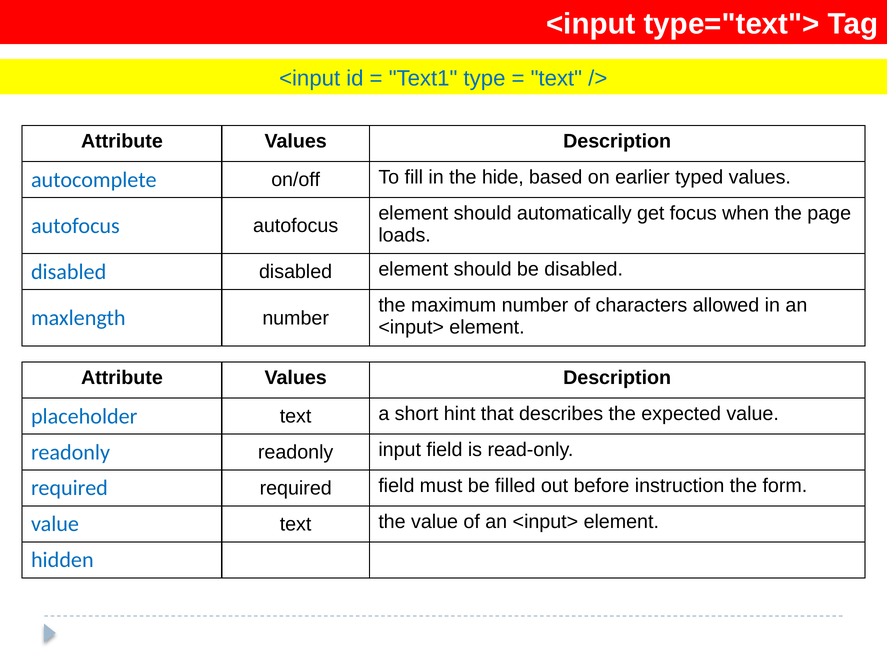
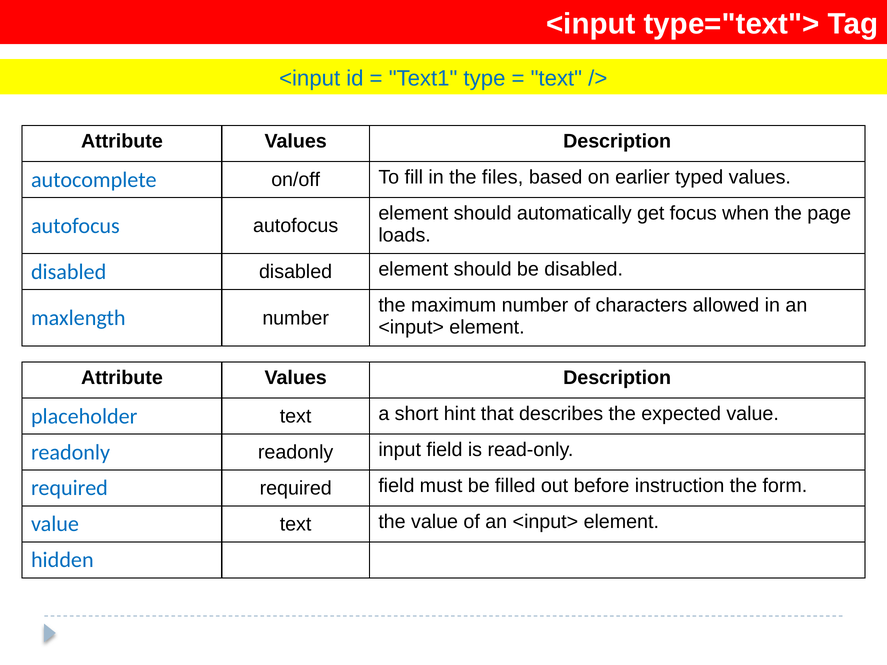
hide: hide -> files (503, 177)
